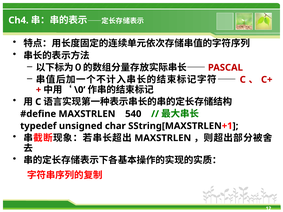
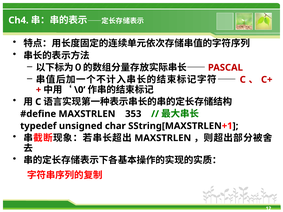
540: 540 -> 353 (133, 114)
